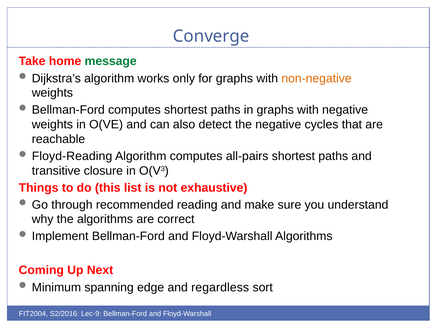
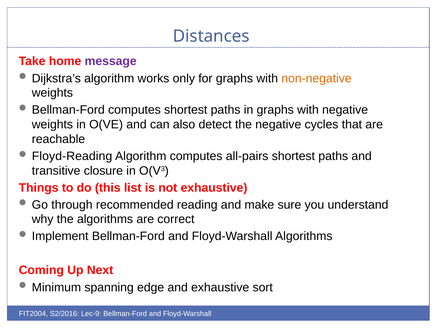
Converge: Converge -> Distances (211, 36)
message colour: green -> purple (111, 61)
and regardless: regardless -> exhaustive (220, 287)
